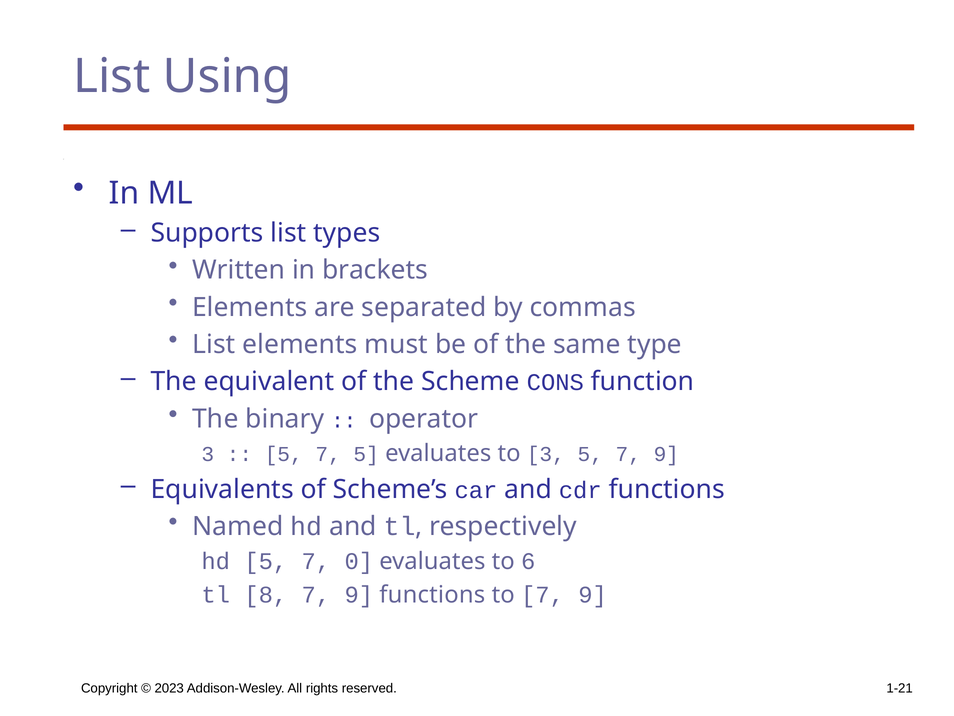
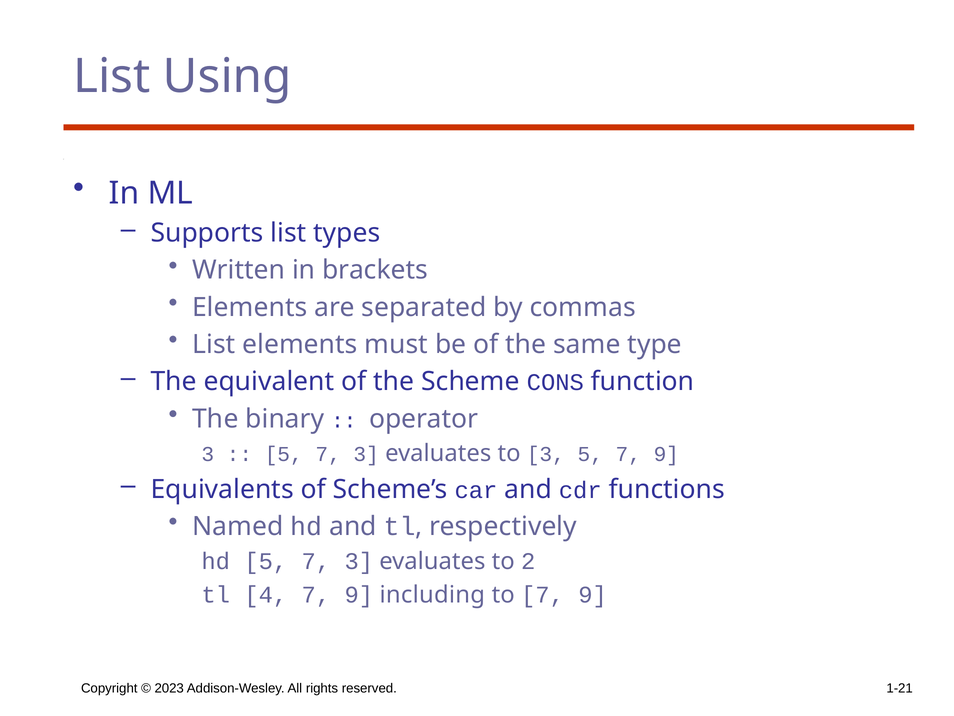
5: 5 -> 3 (366, 454)
hd 5 7 0: 0 -> 3 (359, 561)
6: 6 -> 2 (528, 561)
8: 8 -> 4 (266, 594)
9 functions: functions -> including (432, 594)
